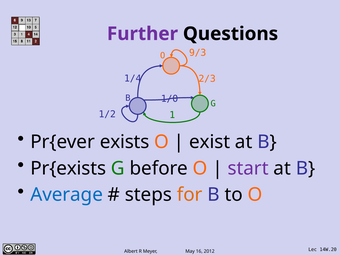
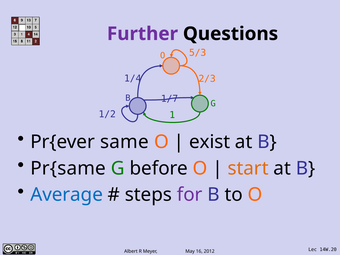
9/3: 9/3 -> 5/3 (198, 53)
1/0: 1/0 -> 1/7 (170, 99)
exists: exists -> same (124, 142)
Pr{exists: Pr{exists -> Pr{same (68, 168)
start colour: purple -> orange (248, 168)
for colour: orange -> purple (190, 195)
